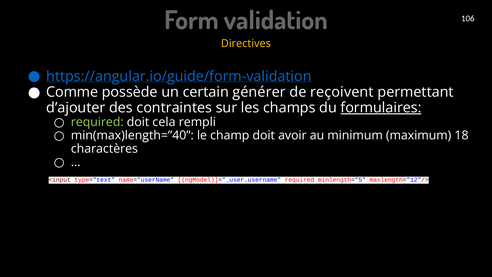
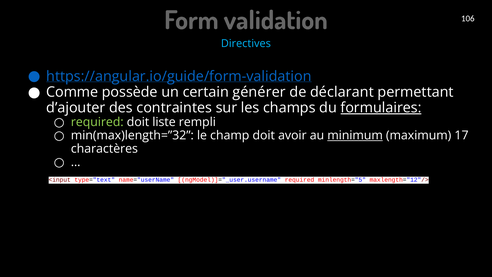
Directives colour: yellow -> light blue (246, 43)
reçoivent: reçoivent -> déclarant (342, 92)
cela: cela -> liste (164, 122)
min(max)length=”40: min(max)length=”40 -> min(max)length=”32 (132, 135)
minimum underline: none -> present (355, 135)
18: 18 -> 17 (461, 135)
